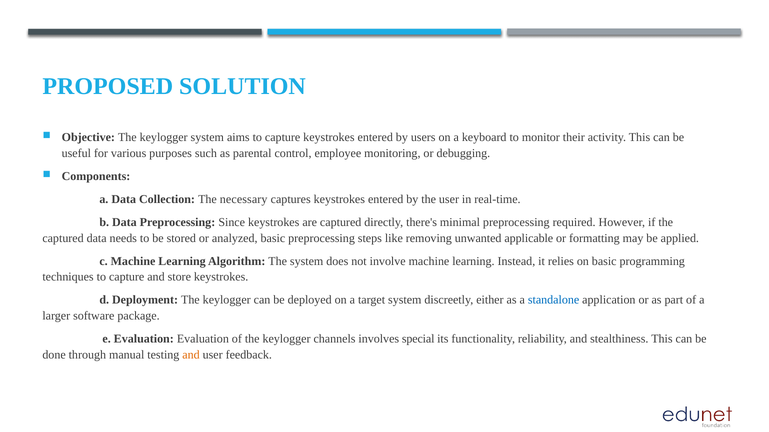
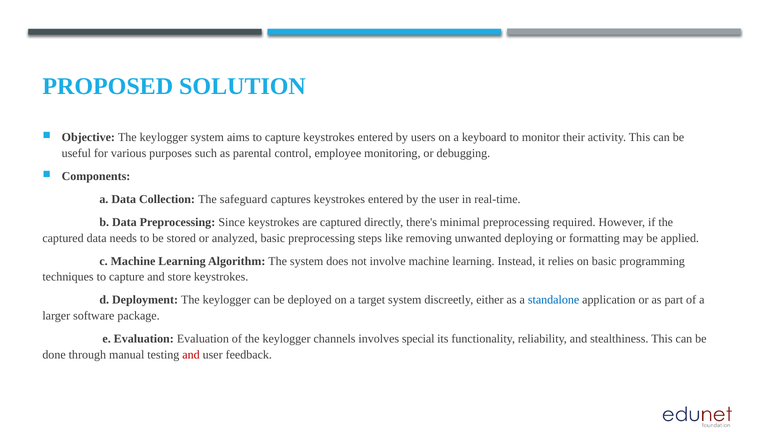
necessary: necessary -> safeguard (244, 200)
applicable: applicable -> deploying (529, 238)
and colour: orange -> red (191, 355)
